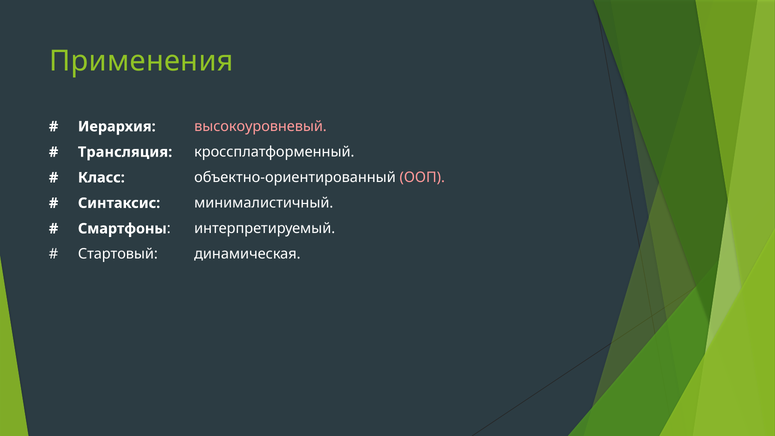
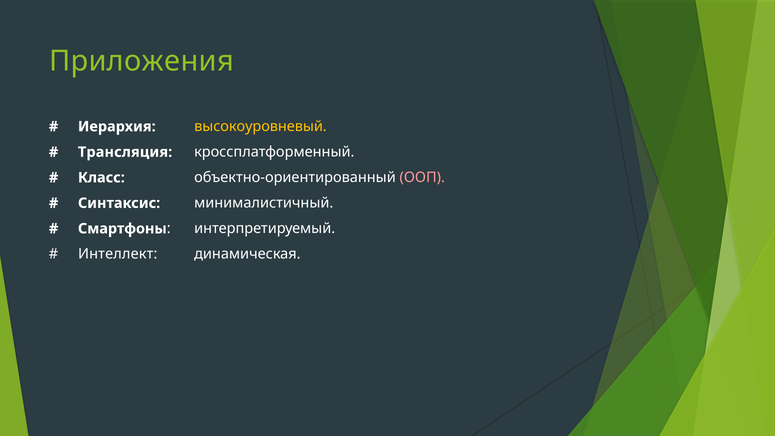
Применения: Применения -> Приложения (141, 61)
высокоуровневый colour: pink -> yellow (260, 127)
Стартовый: Стартовый -> Интеллект (118, 254)
